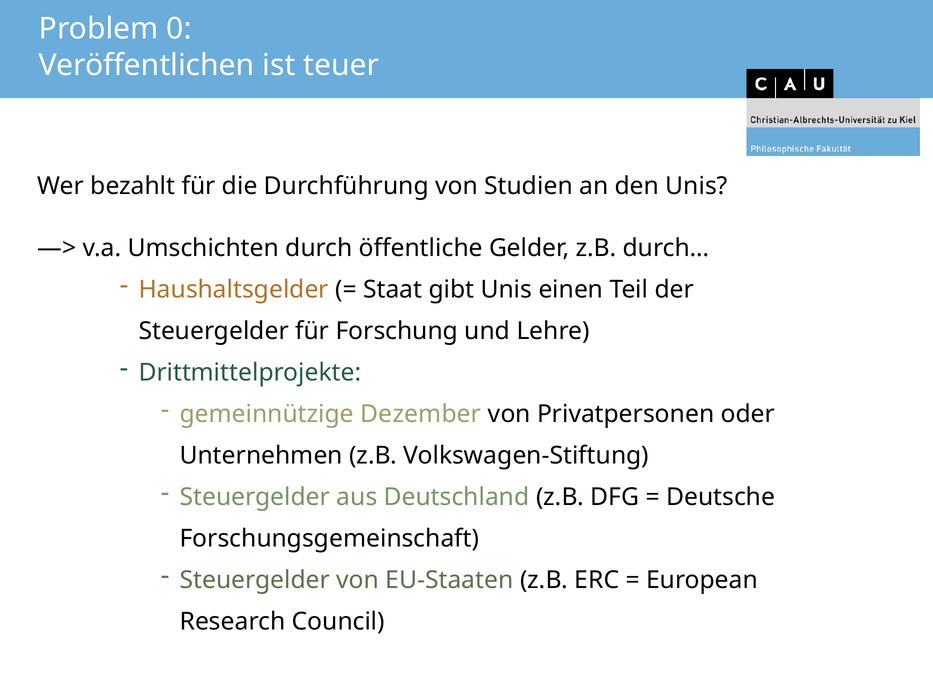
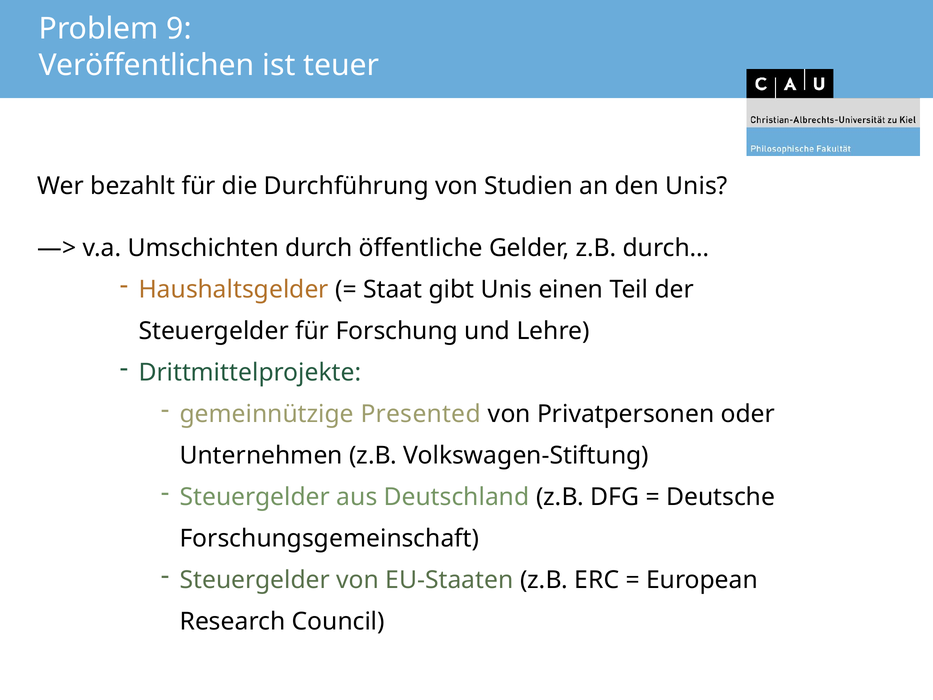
0: 0 -> 9 (179, 29)
Dezember: Dezember -> Presented (421, 414)
